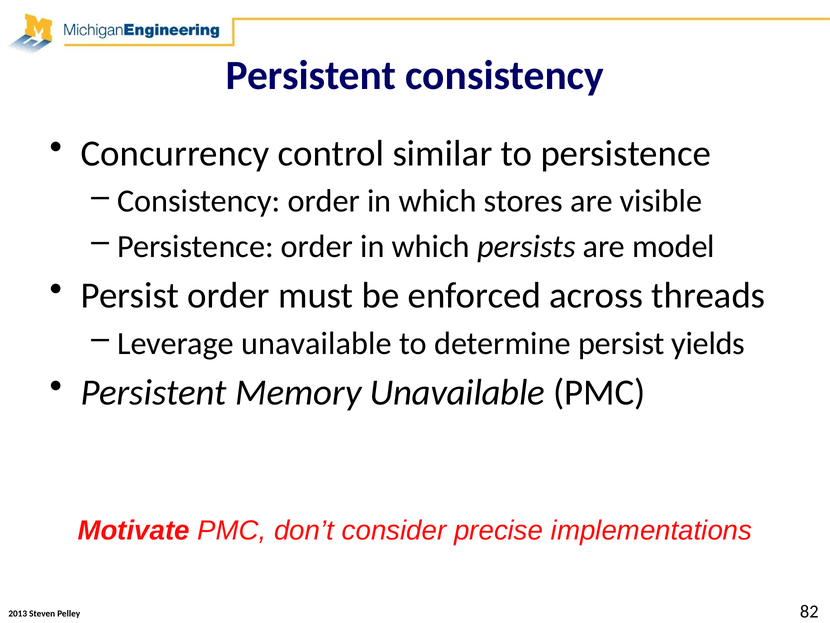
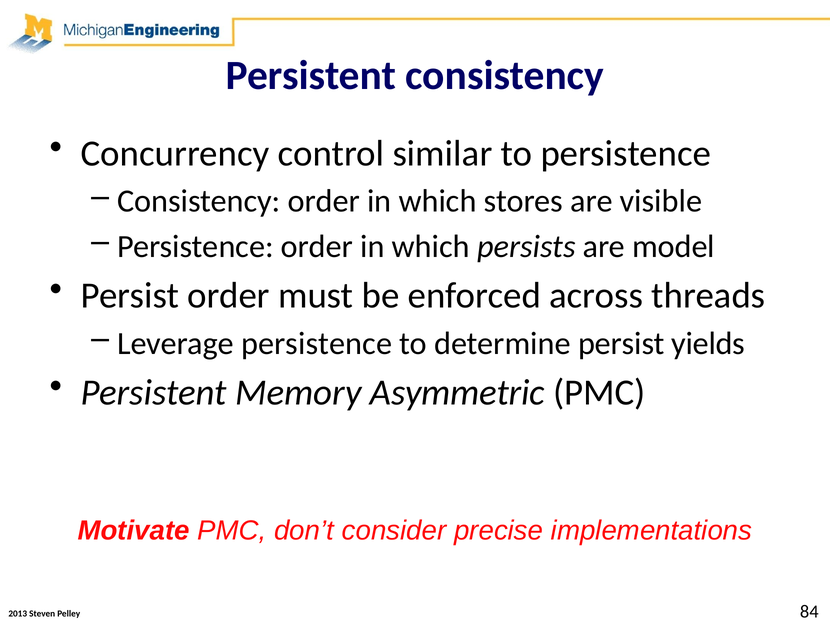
Leverage unavailable: unavailable -> persistence (317, 343)
Memory Unavailable: Unavailable -> Asymmetric (457, 392)
82: 82 -> 84 (809, 611)
